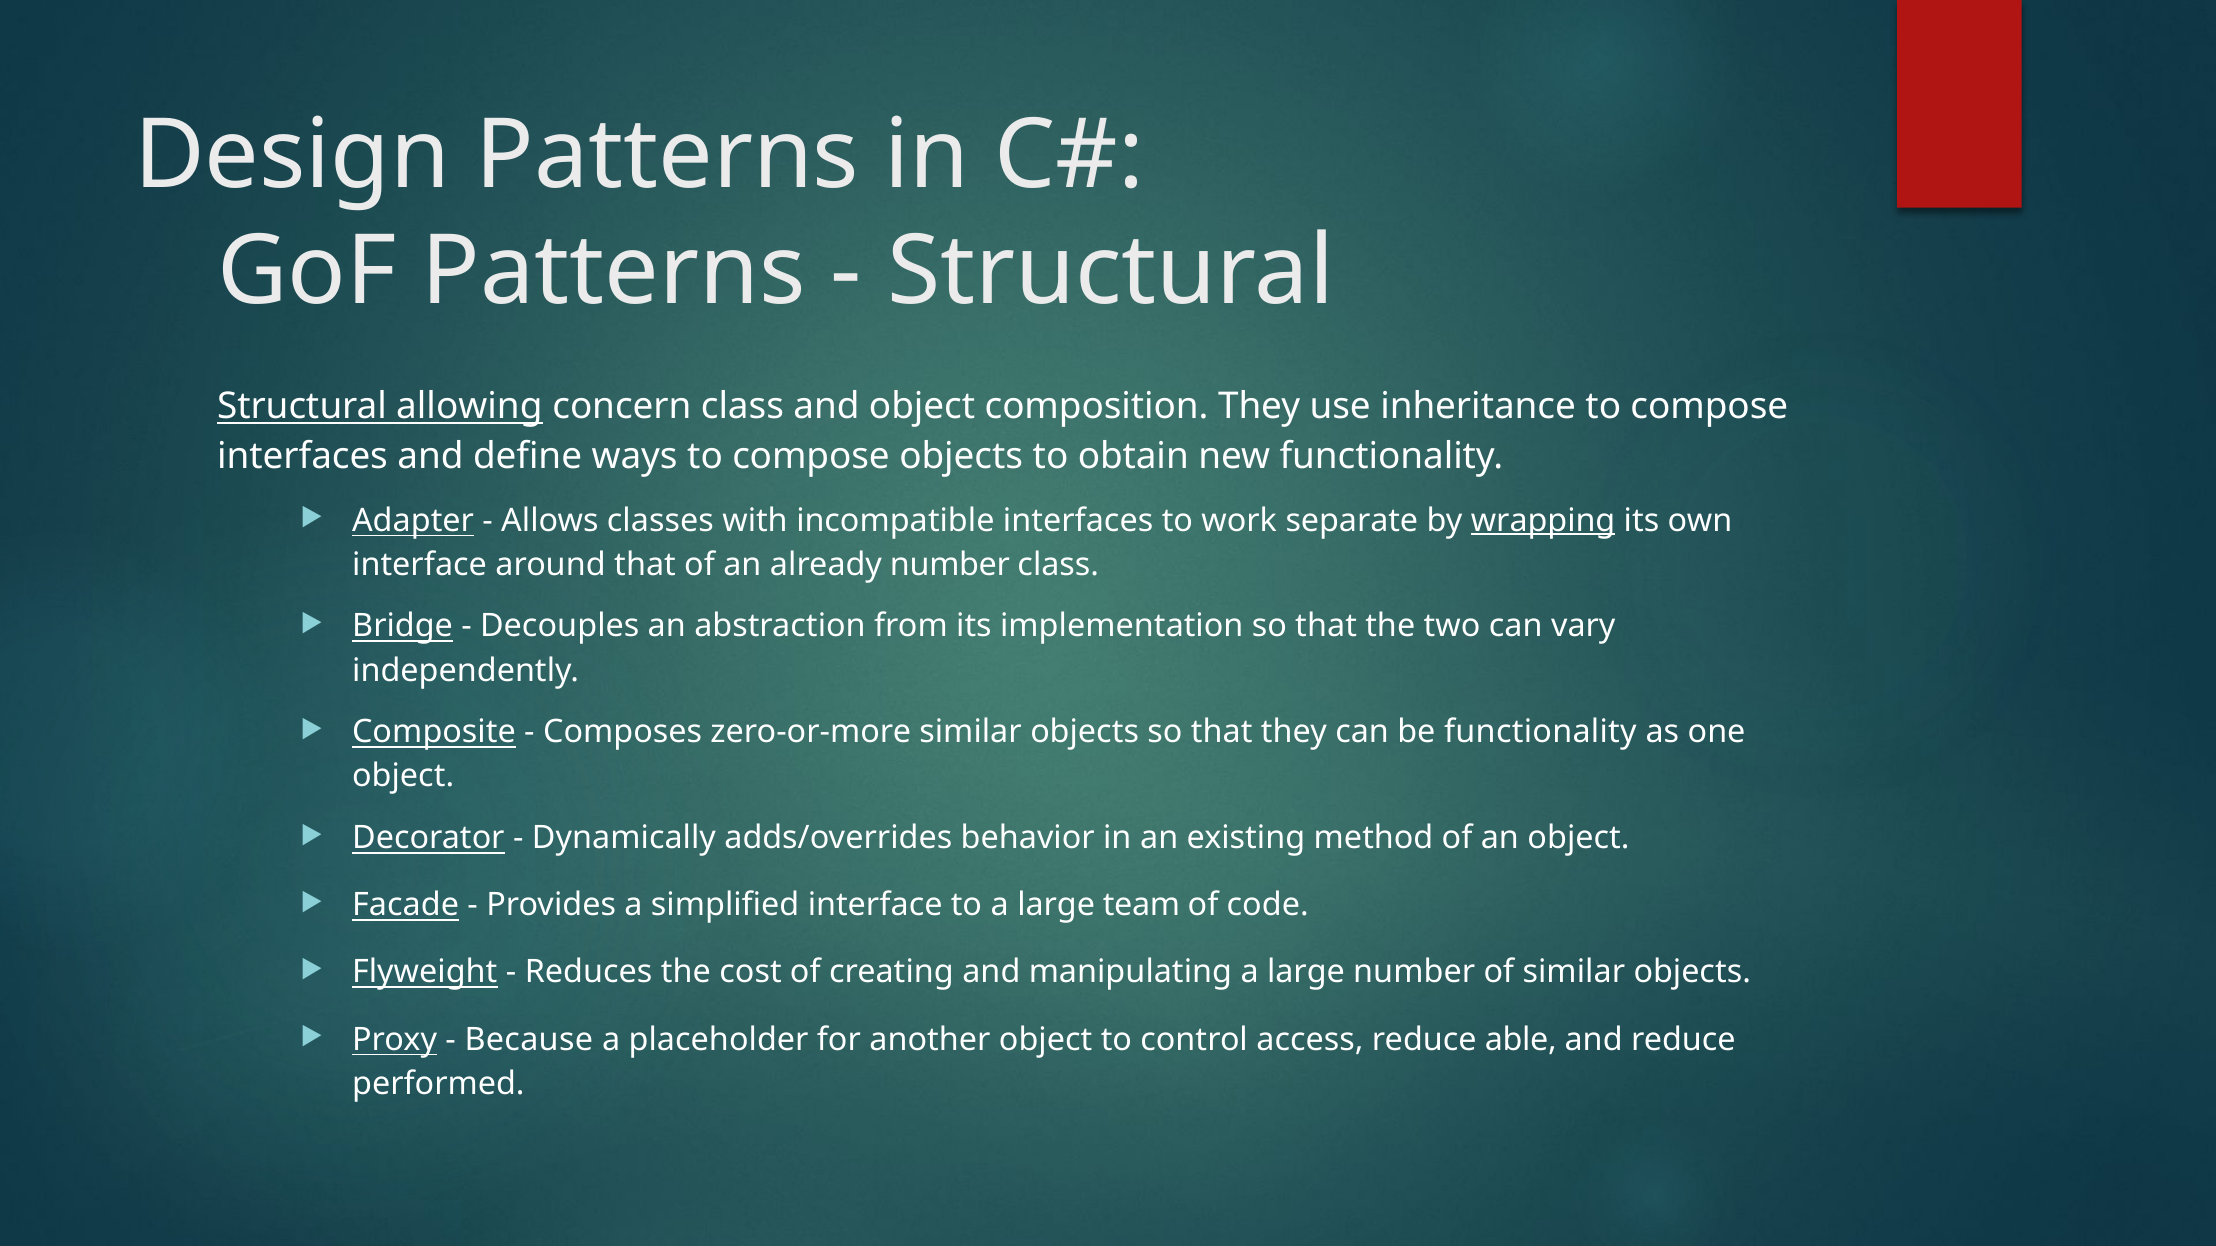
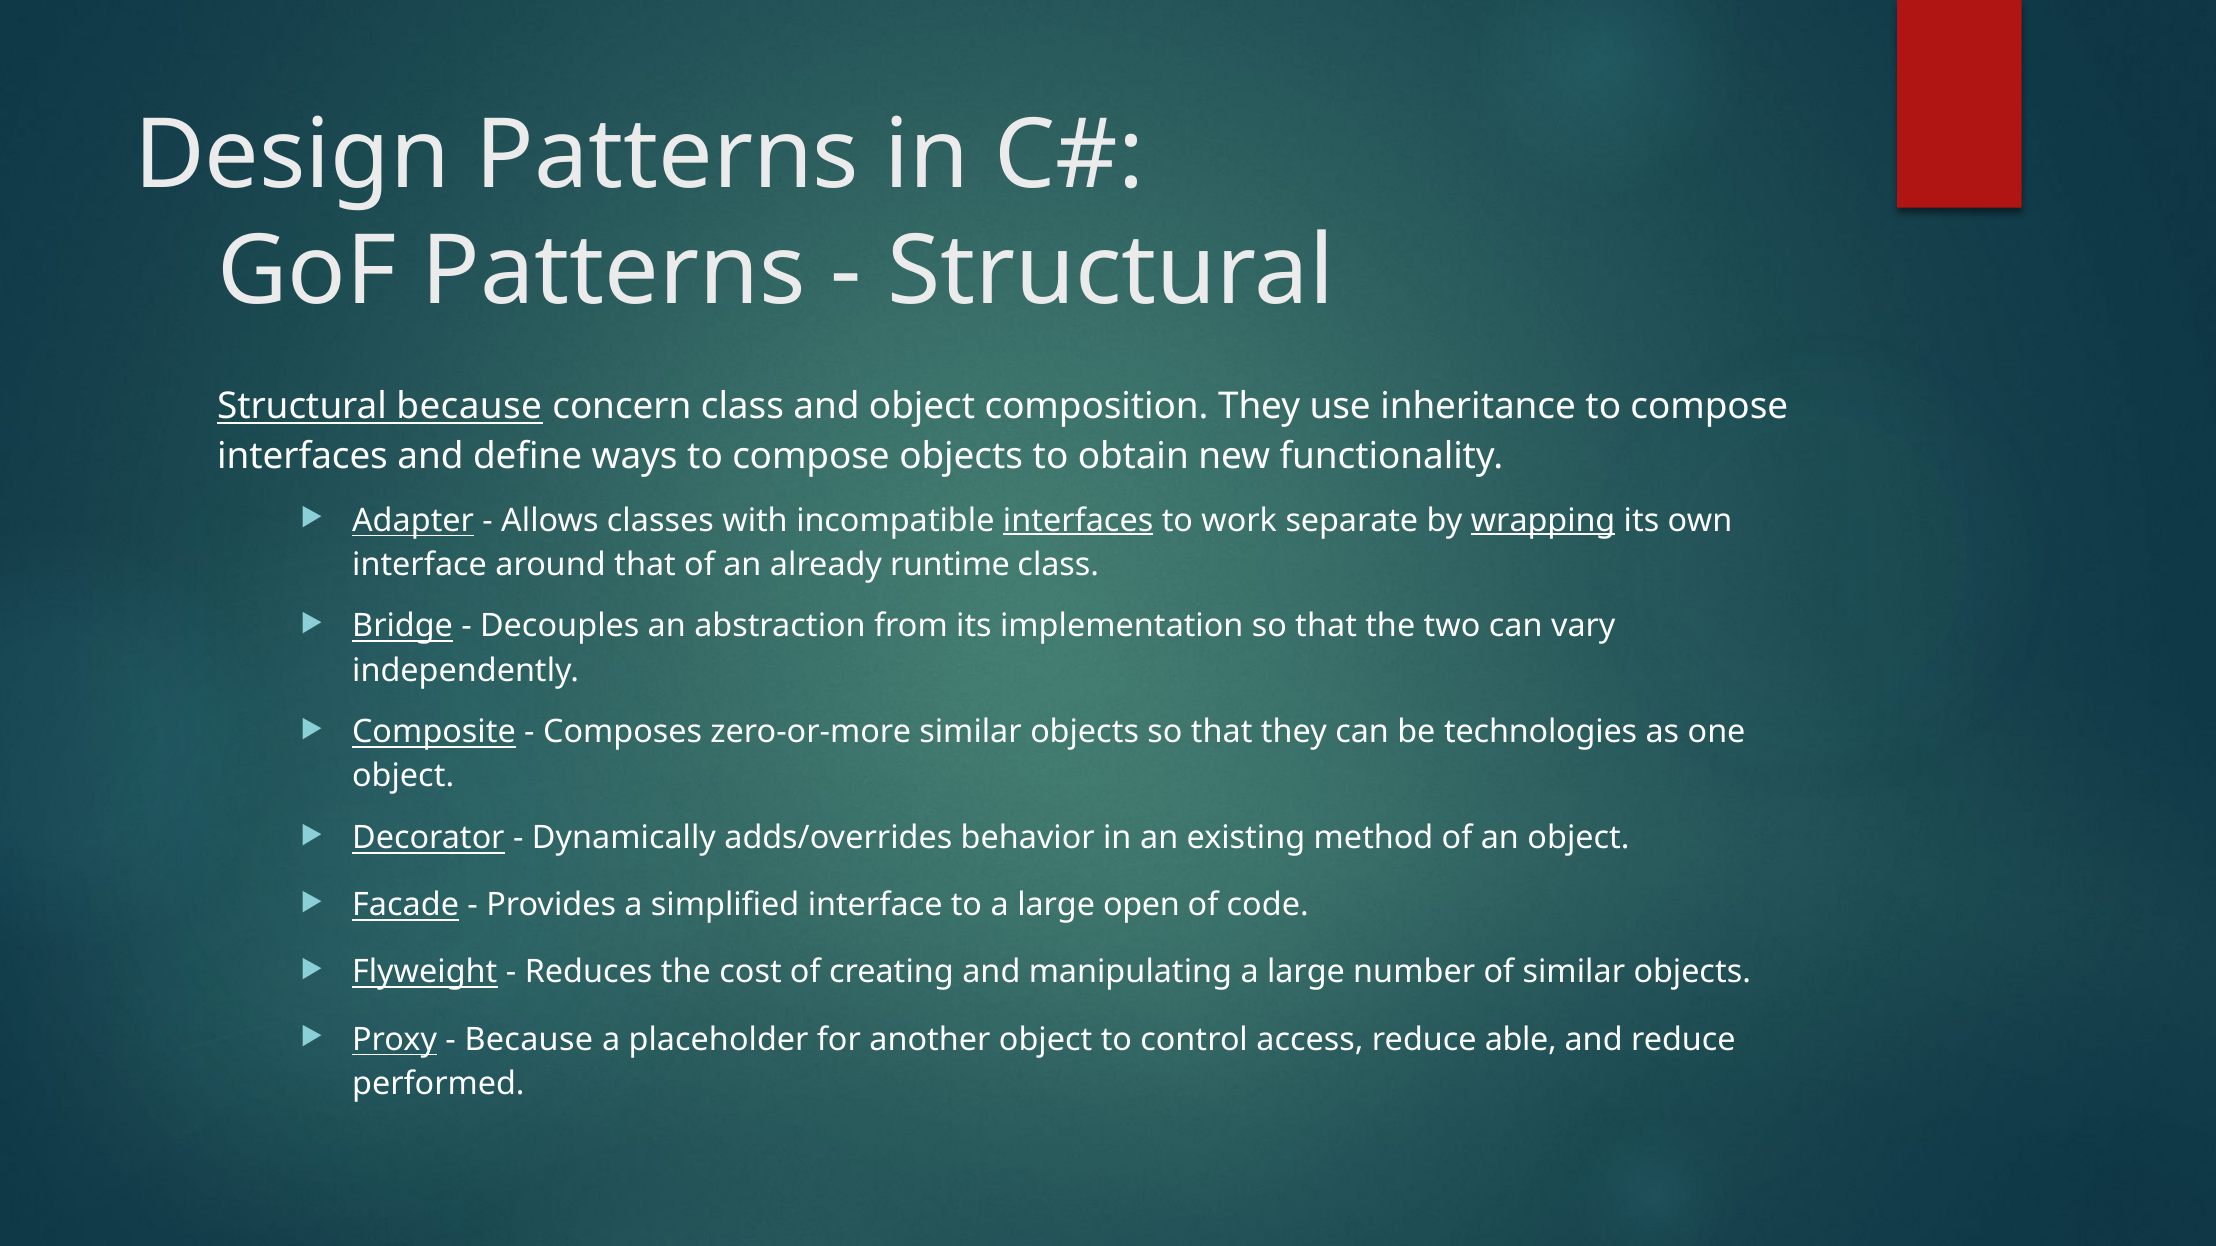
Structural allowing: allowing -> because (469, 406)
interfaces underline: none -> present (1078, 521)
already number: number -> runtime (950, 565)
be functionality: functionality -> technologies (1541, 733)
team: team -> open (1141, 906)
